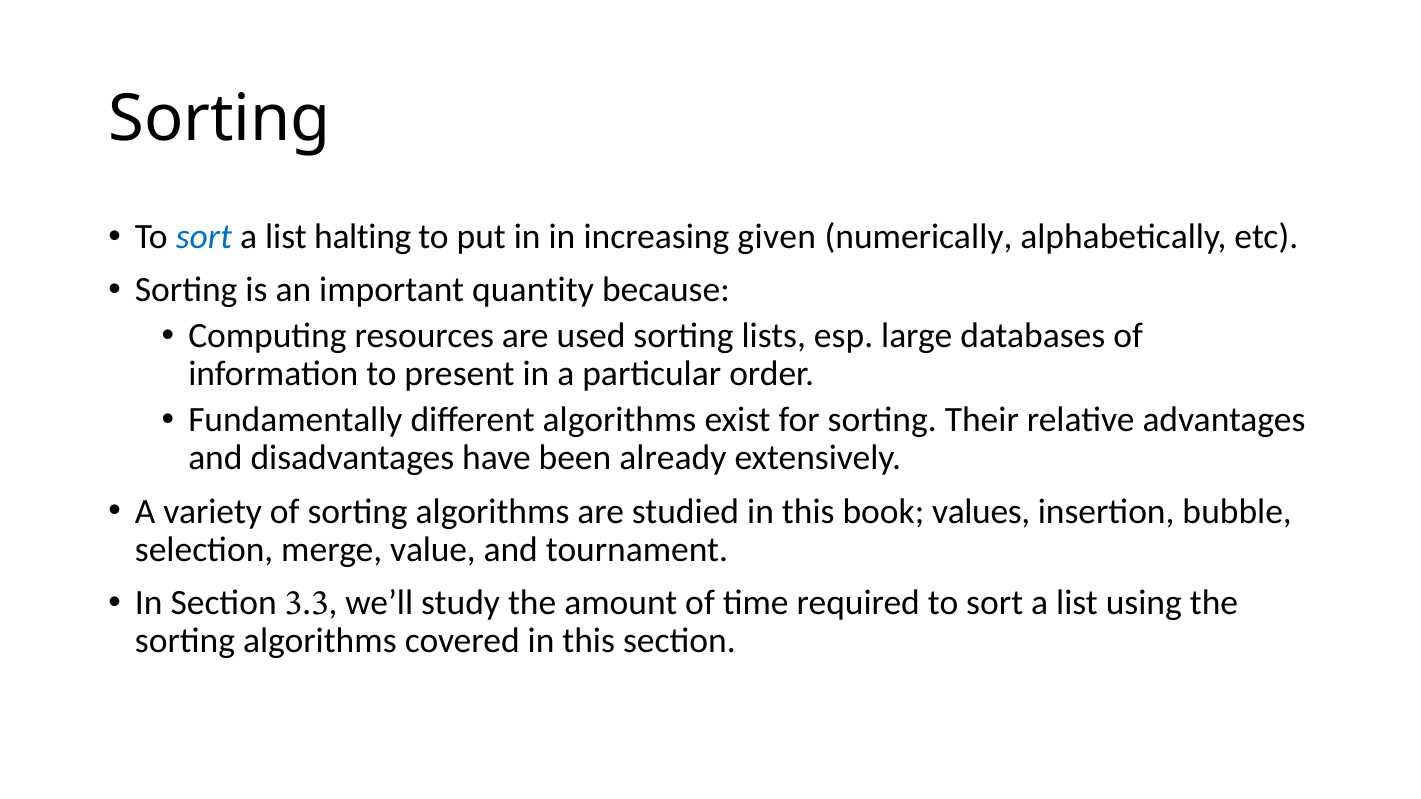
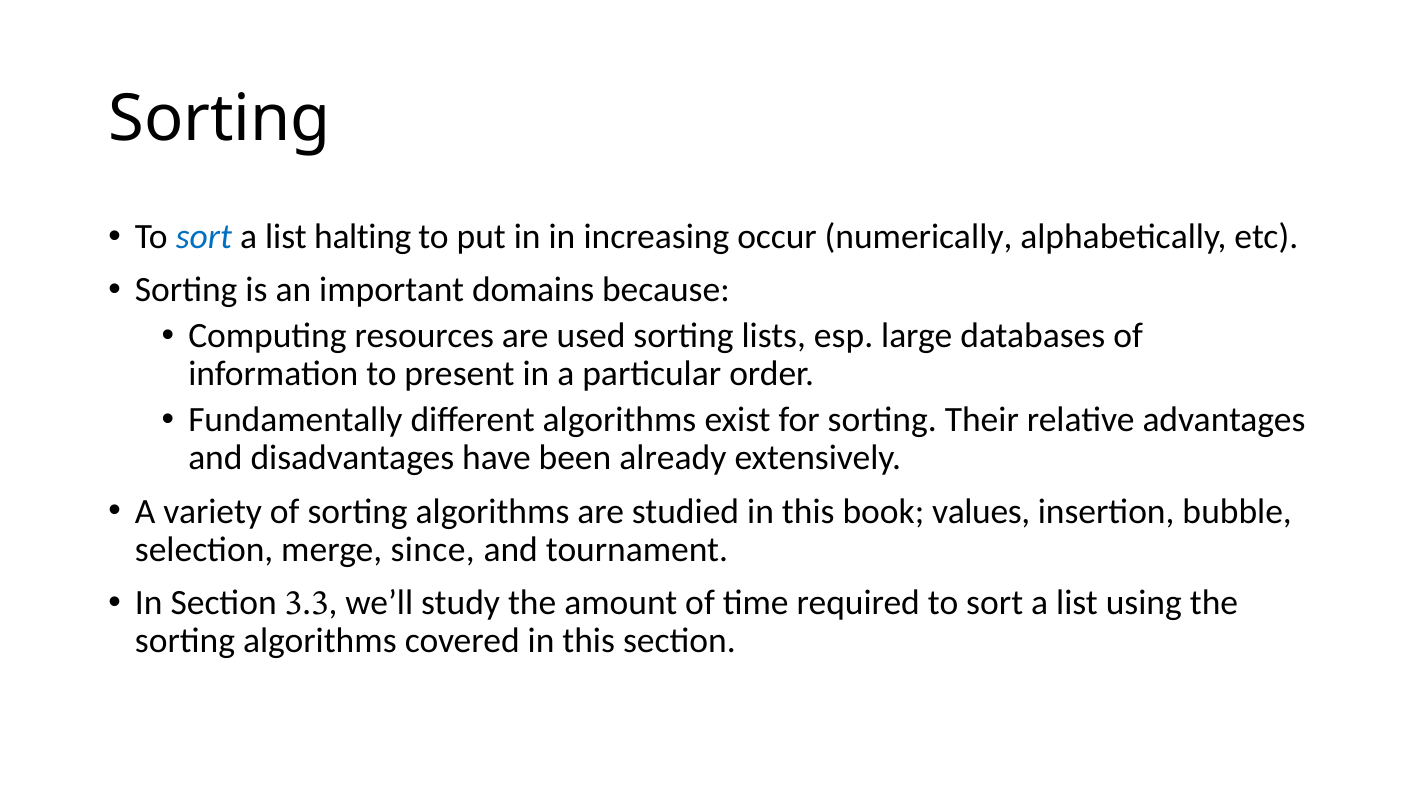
given: given -> occur (777, 237)
quantity: quantity -> domains (533, 290)
value: value -> since (433, 550)
